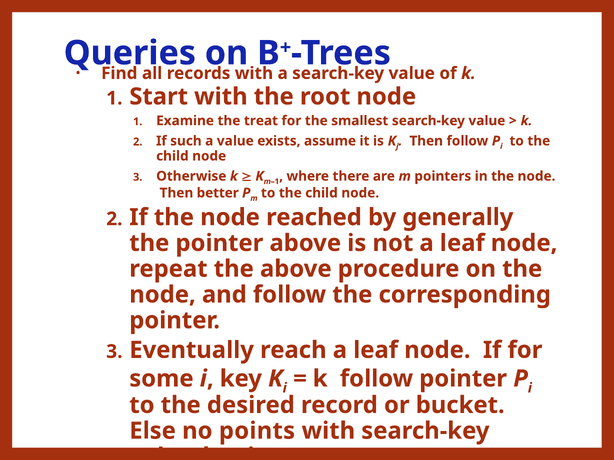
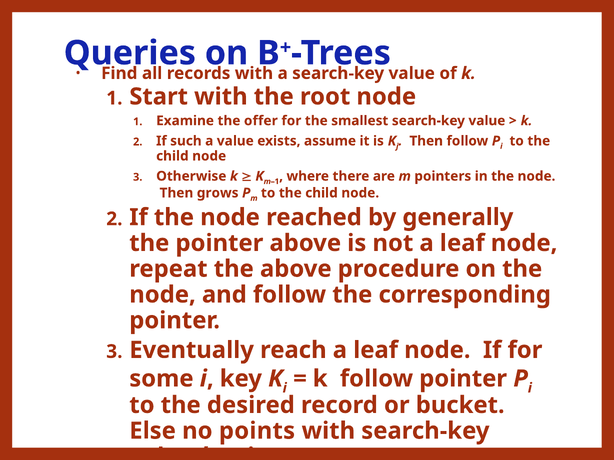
treat: treat -> offer (261, 121)
better: better -> grows (218, 193)
